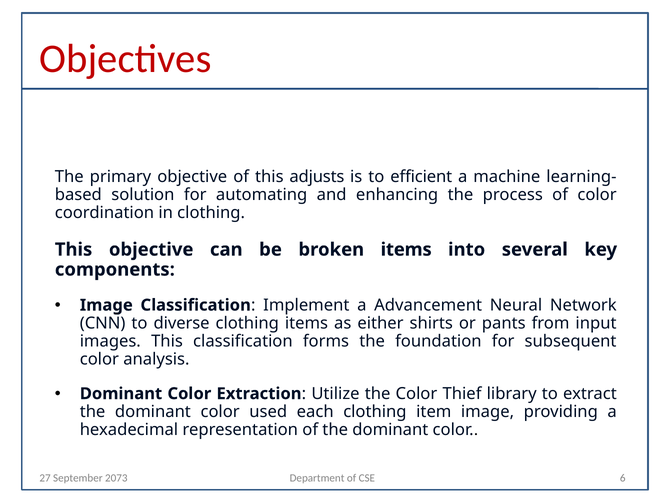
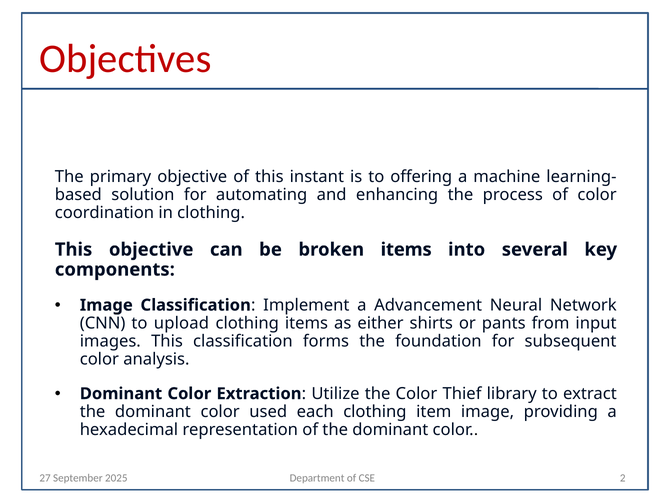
adjusts: adjusts -> instant (317, 177)
efficient: efficient -> offering (421, 177)
diverse: diverse -> upload (181, 323)
2073: 2073 -> 2025 (116, 478)
6: 6 -> 2 (623, 478)
